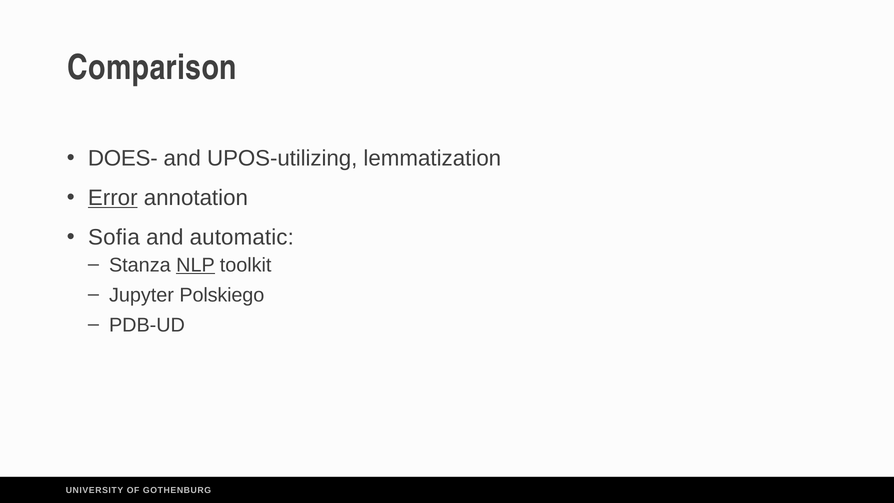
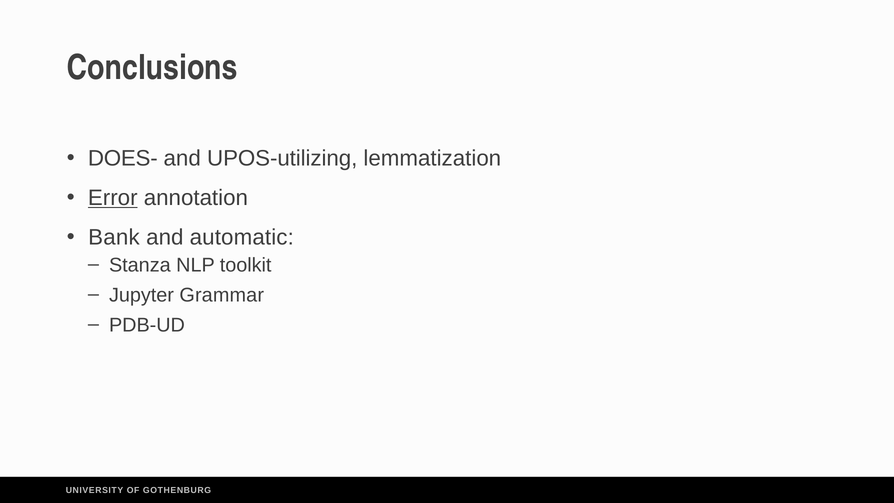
Comparison: Comparison -> Conclusions (152, 68)
Sofia: Sofia -> Bank (114, 237)
NLP underline: present -> none (195, 265)
Polskiego: Polskiego -> Grammar (222, 295)
